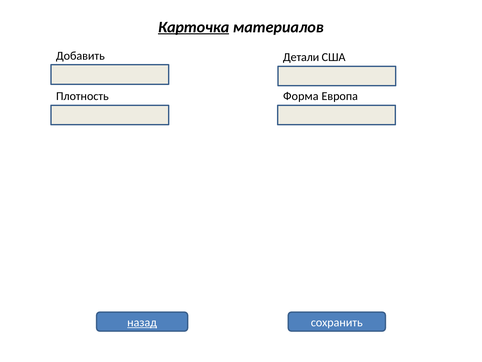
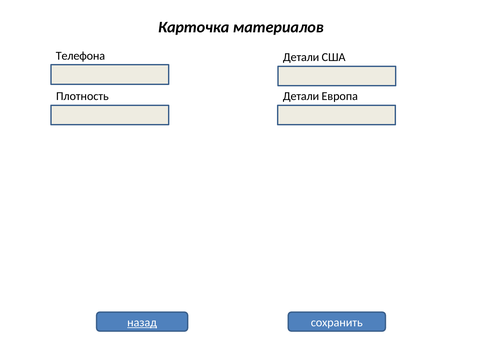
Карточка underline: present -> none (194, 27)
Добавить: Добавить -> Телефона (80, 56)
Форма: Форма -> Детали (301, 96)
